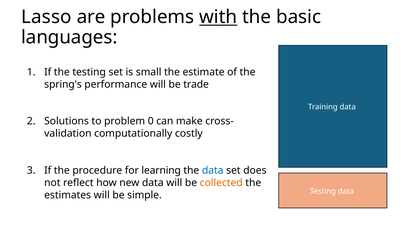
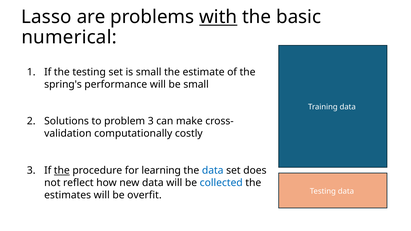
languages: languages -> numerical (69, 37)
be trade: trade -> small (196, 84)
problem 0: 0 -> 3 (151, 121)
the underline: none -> present (62, 171)
collected colour: orange -> blue (221, 183)
simple: simple -> overfit (144, 195)
